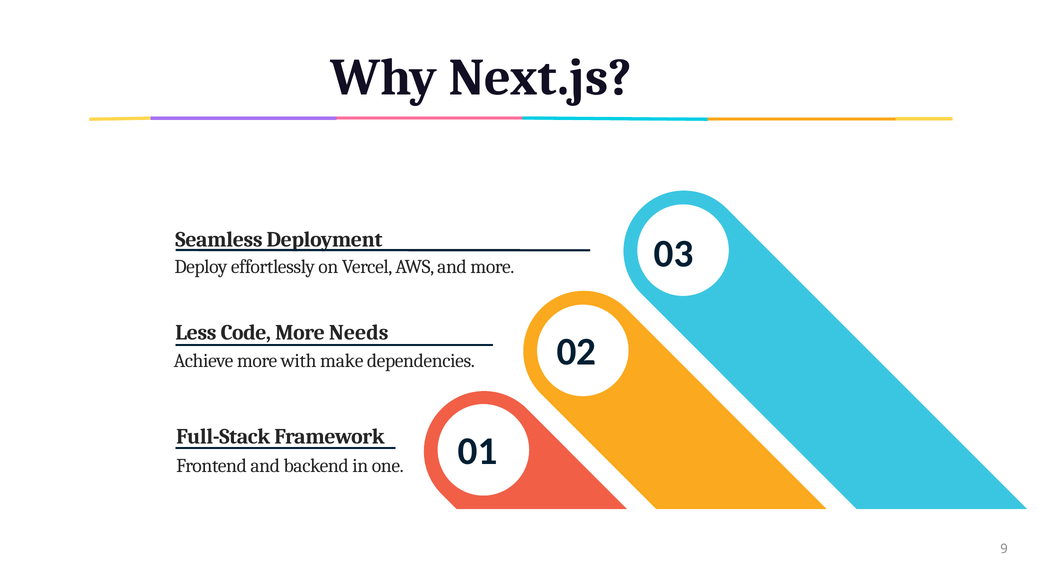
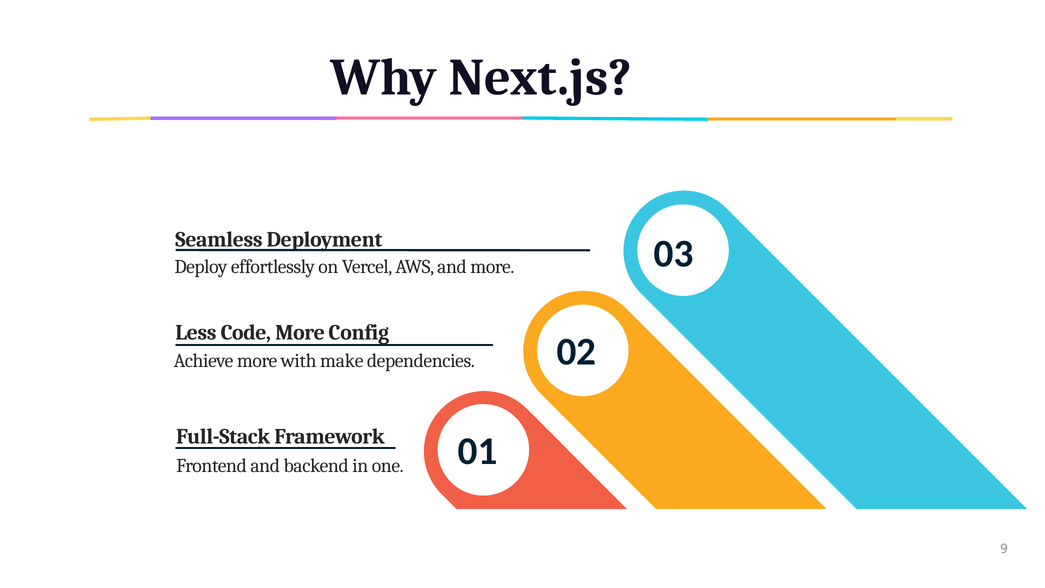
Needs: Needs -> Config (359, 333)
